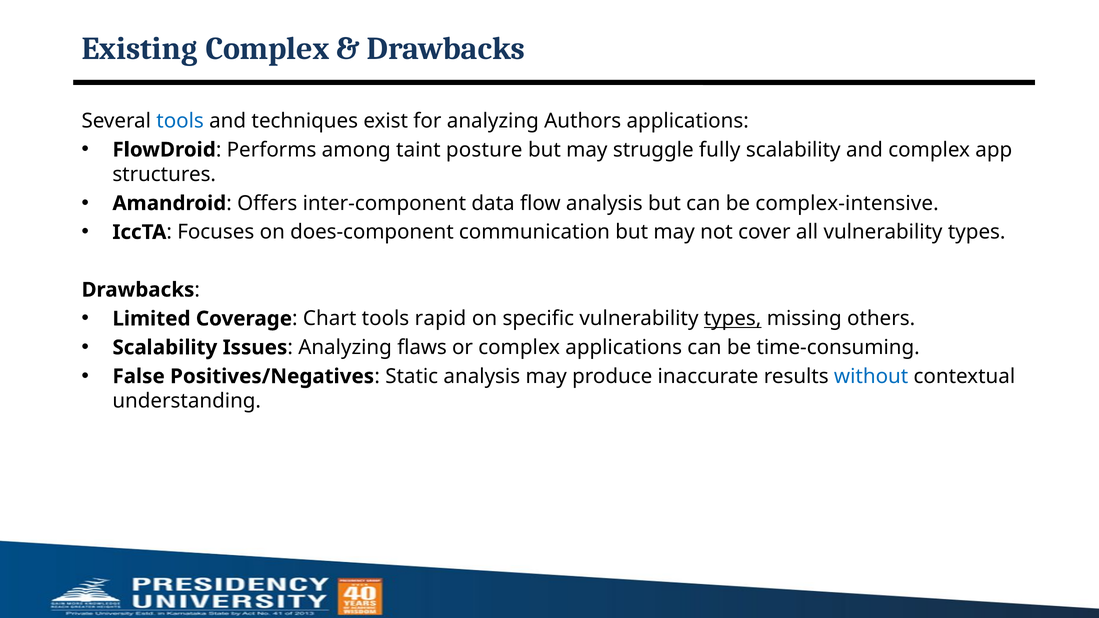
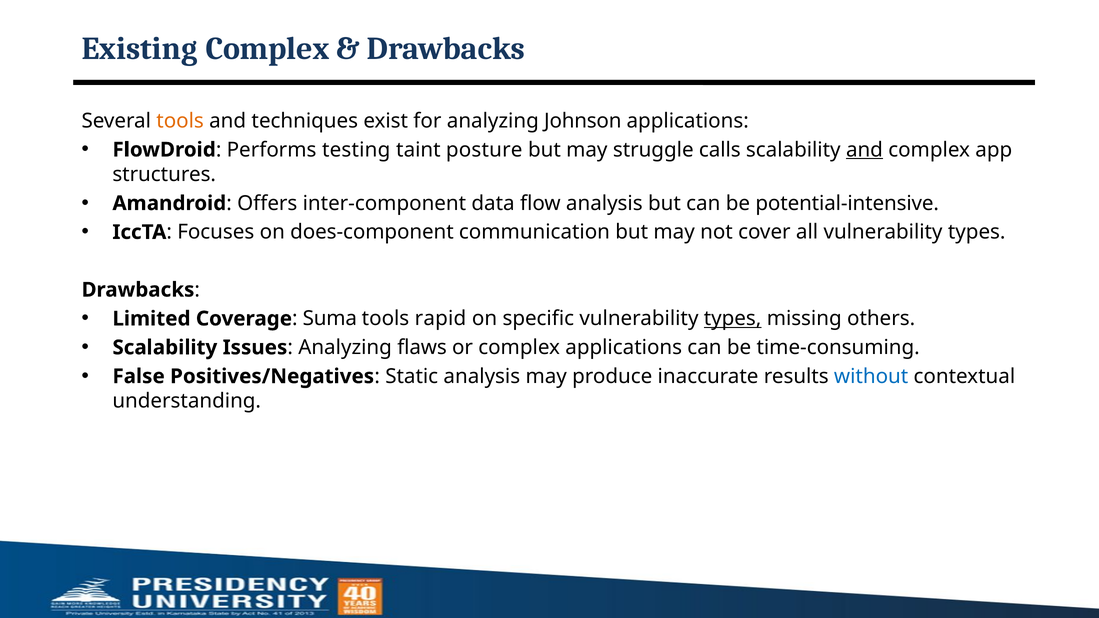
tools colour: blue -> orange (180, 121)
Authors: Authors -> Johnson (583, 121)
among: among -> testing (356, 150)
fully: fully -> calls (720, 150)
and underline: none -> present (864, 150)
complex-intensive: complex-intensive -> potential-intensive (847, 203)
Chart: Chart -> Suma (330, 319)
